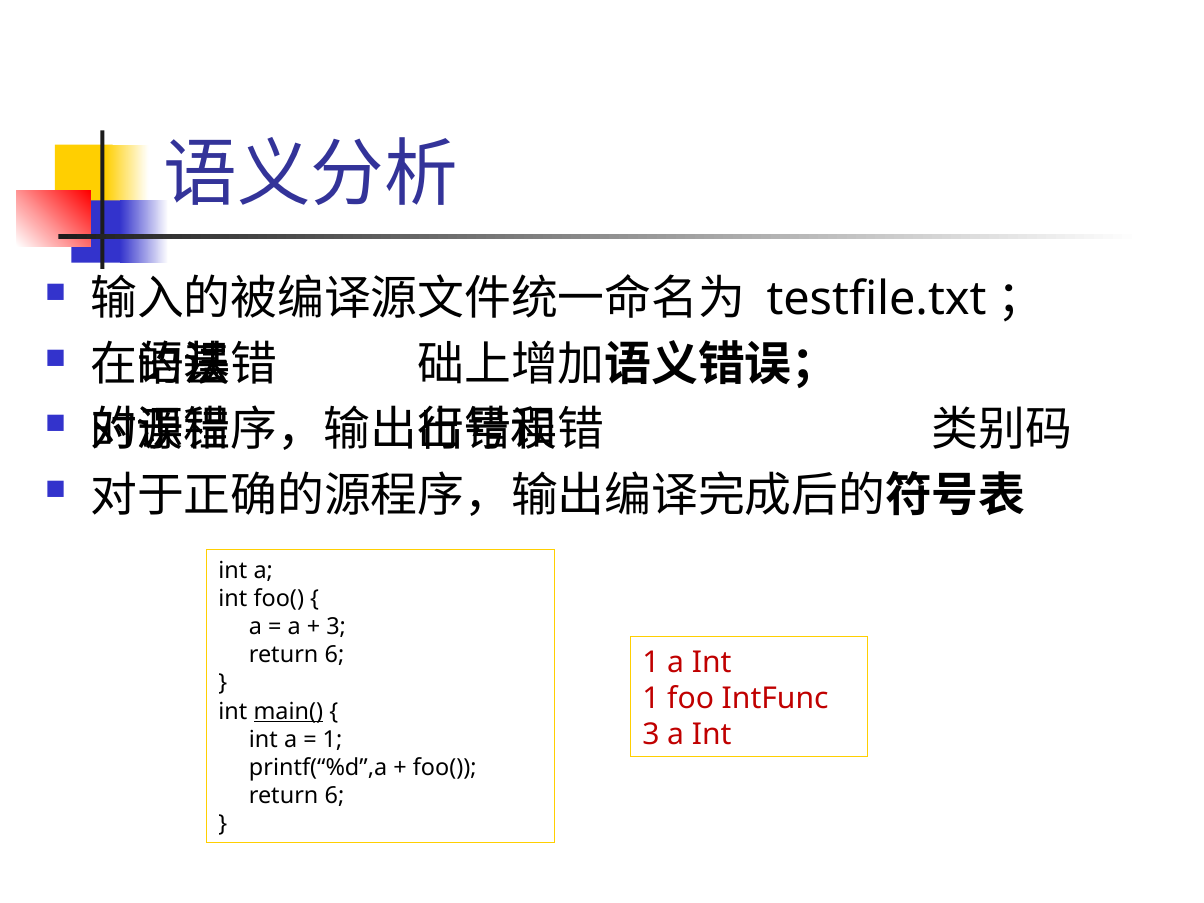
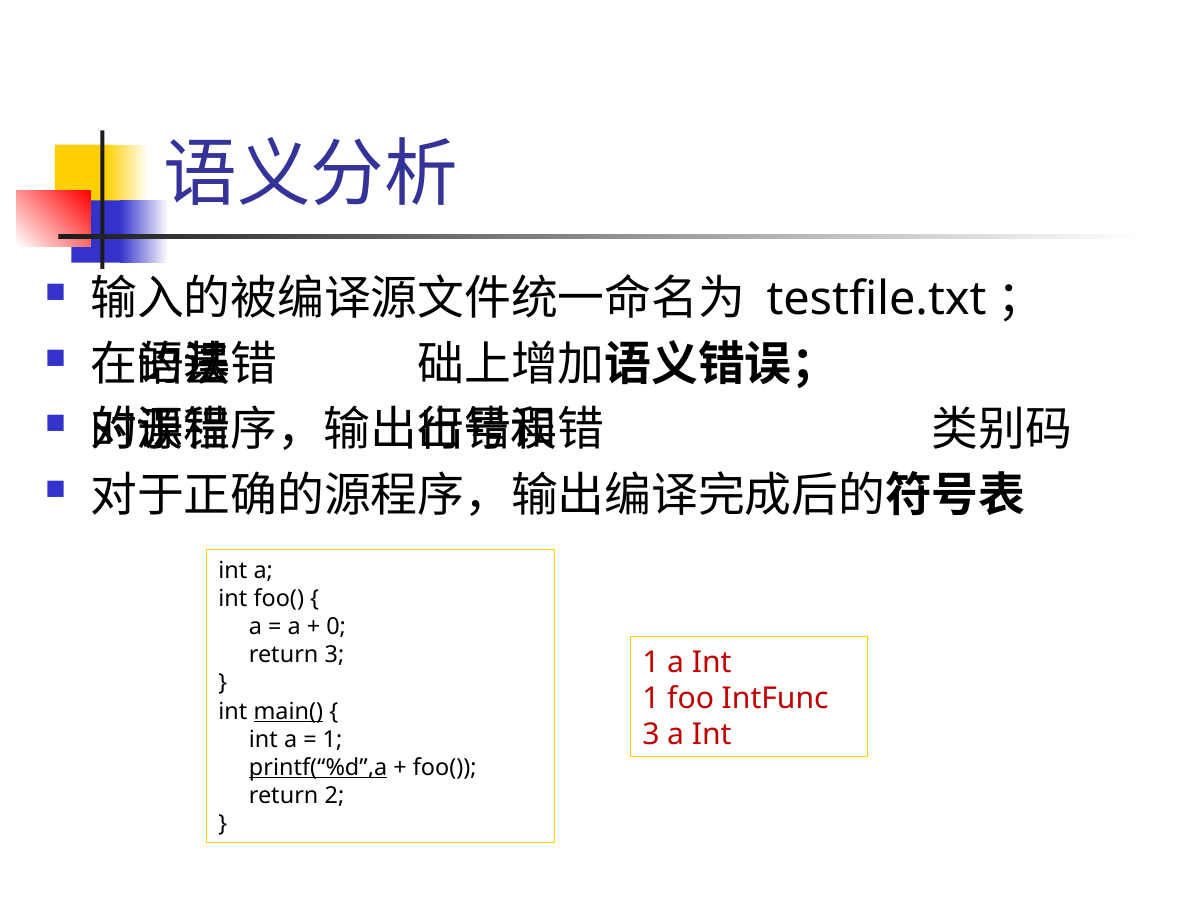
3: 3 -> 0 (336, 627)
6: 6 -> 3 (334, 655)
printf(“%d”,a underline: none -> present (318, 768)
6: 6 -> 2 (334, 796)
